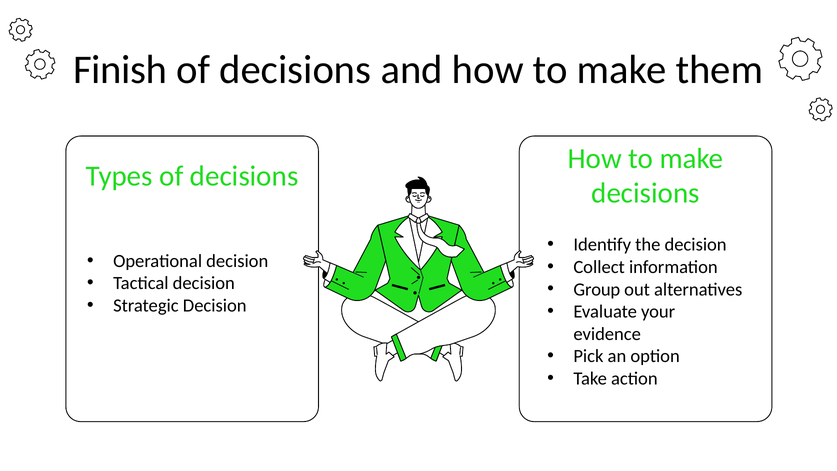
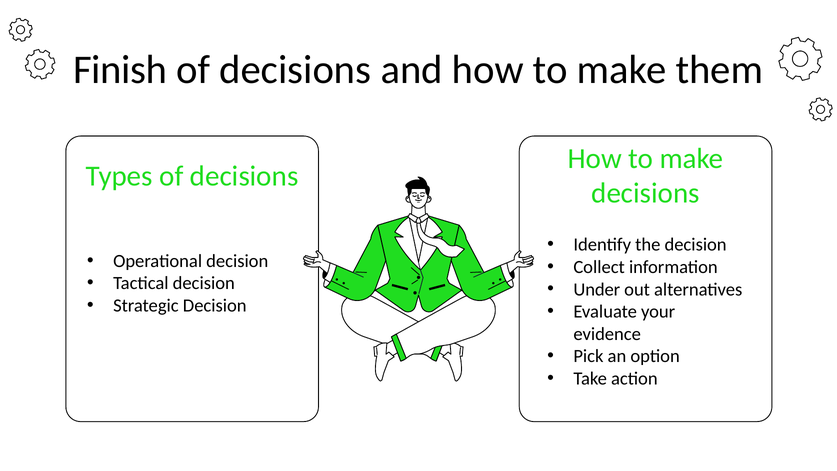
Group: Group -> Under (597, 289)
